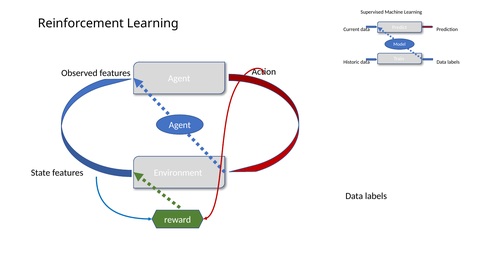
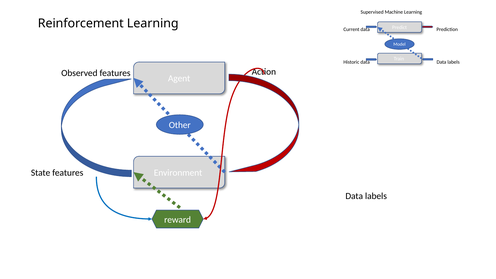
Agent: Agent -> Other (180, 125)
